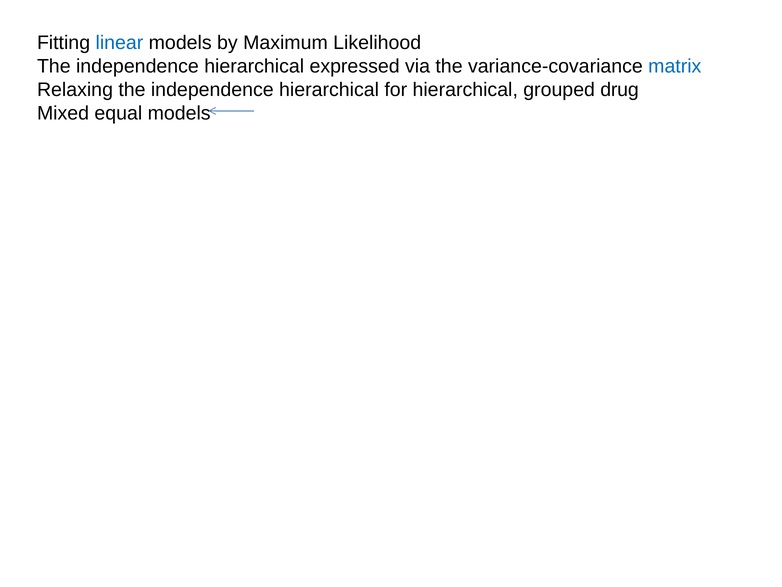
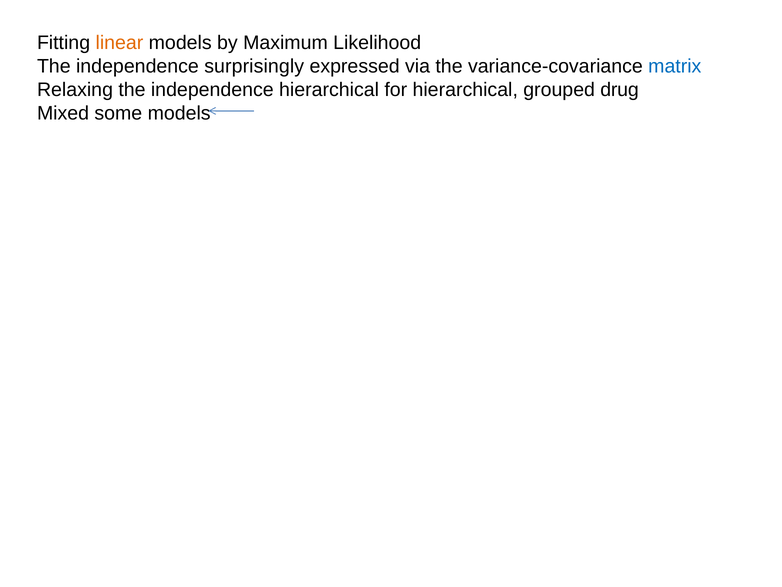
linear colour: blue -> orange (119, 43)
hierarchical: hierarchical -> surprisingly (254, 66)
equal: equal -> some (118, 113)
